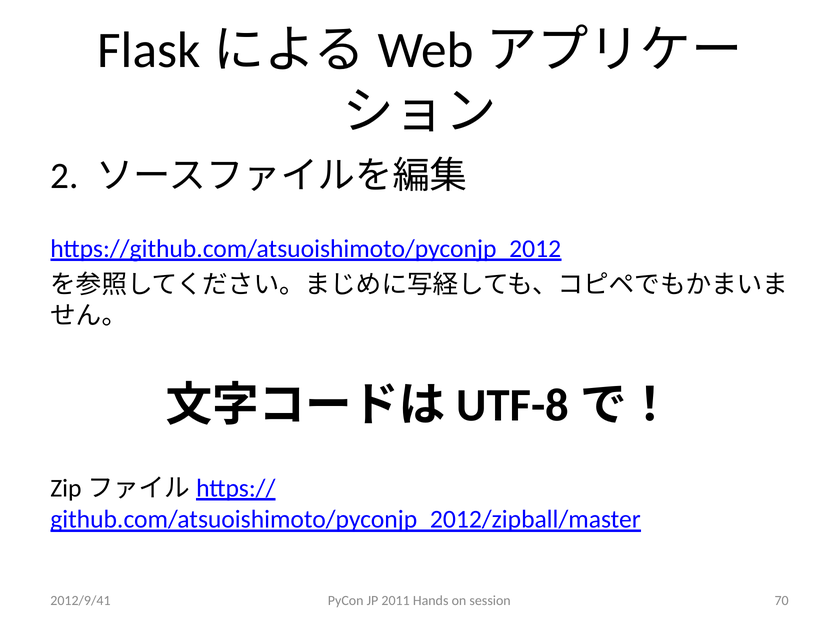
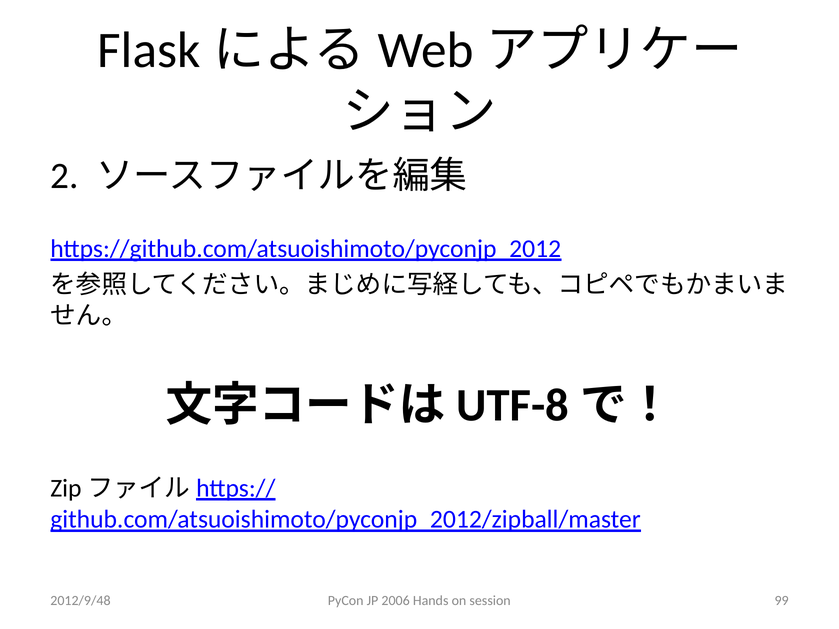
2012/9/41: 2012/9/41 -> 2012/9/48 (80, 601)
2011: 2011 -> 2006 (396, 601)
70: 70 -> 99 (782, 601)
